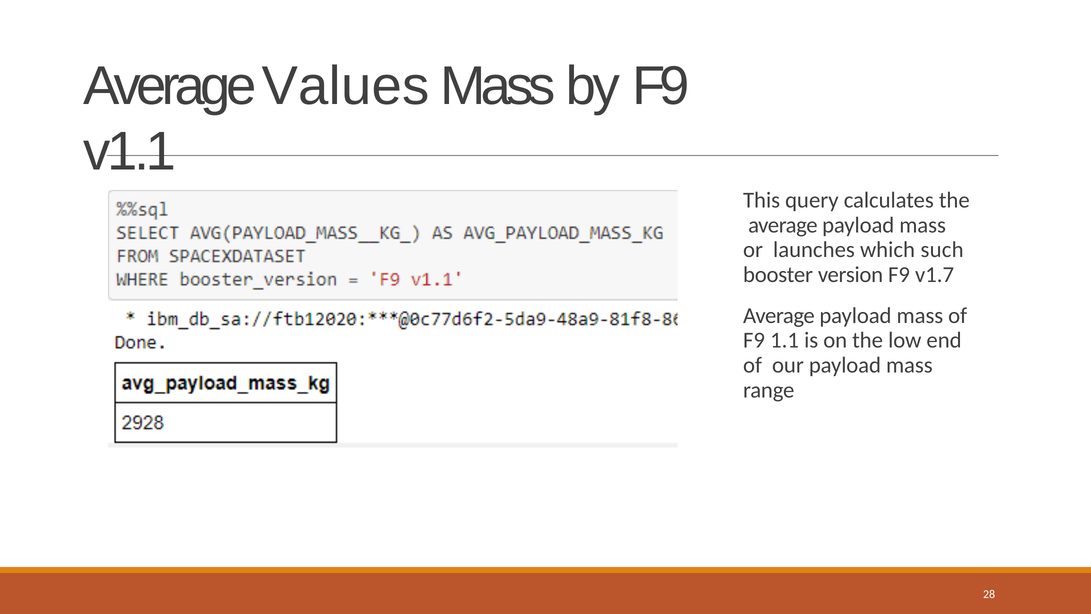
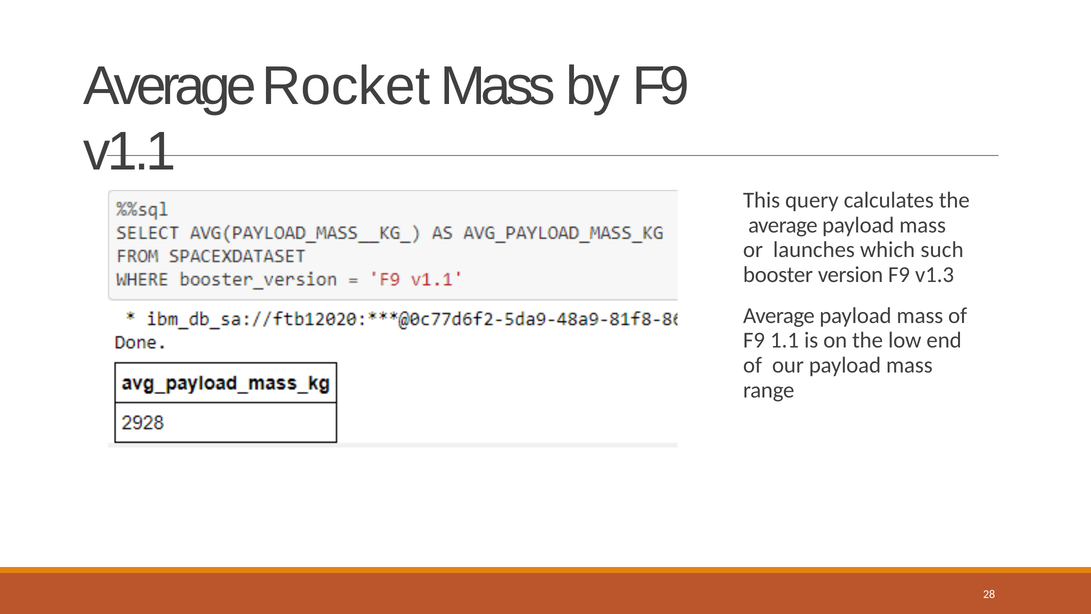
Values: Values -> Rocket (346, 86)
v1.7: v1.7 -> v1.3 (935, 275)
